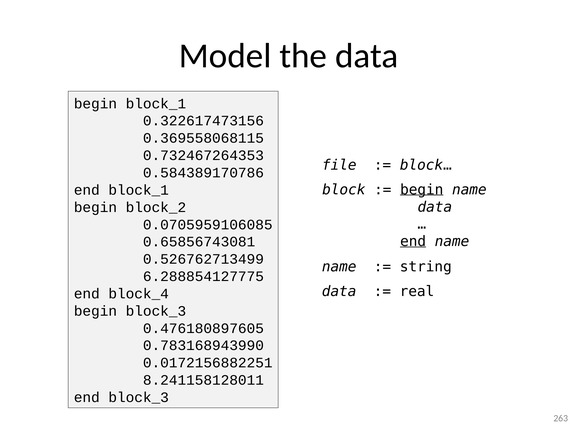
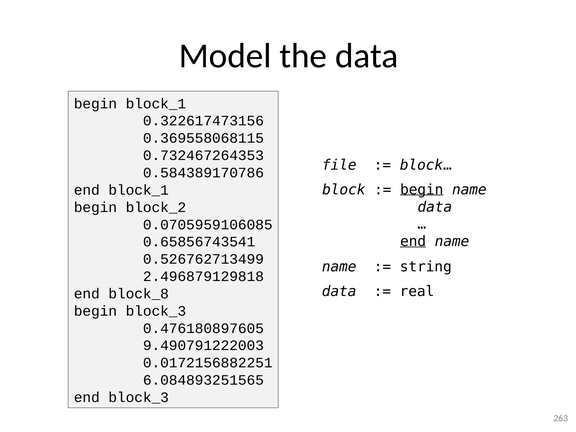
0.65856743081: 0.65856743081 -> 0.65856743541 (199, 242)
6.288854127775: 6.288854127775 -> 2.496879129818 (203, 276)
block_4: block_4 -> block_8 (139, 294)
0.783168943990: 0.783168943990 -> 9.490791222003 (203, 346)
8.241158128011: 8.241158128011 -> 6.084893251565 (203, 380)
